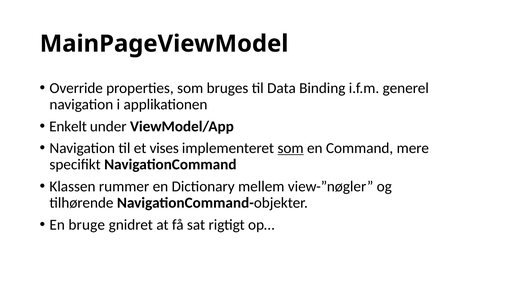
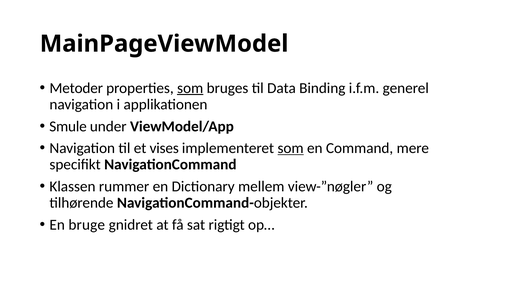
Override: Override -> Metoder (76, 88)
som underline: none -> present (190, 88)
Enkelt: Enkelt -> Smule (68, 126)
